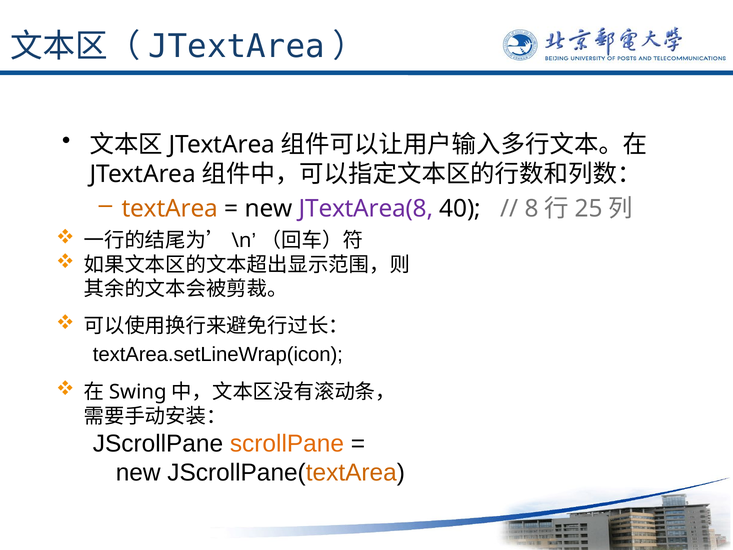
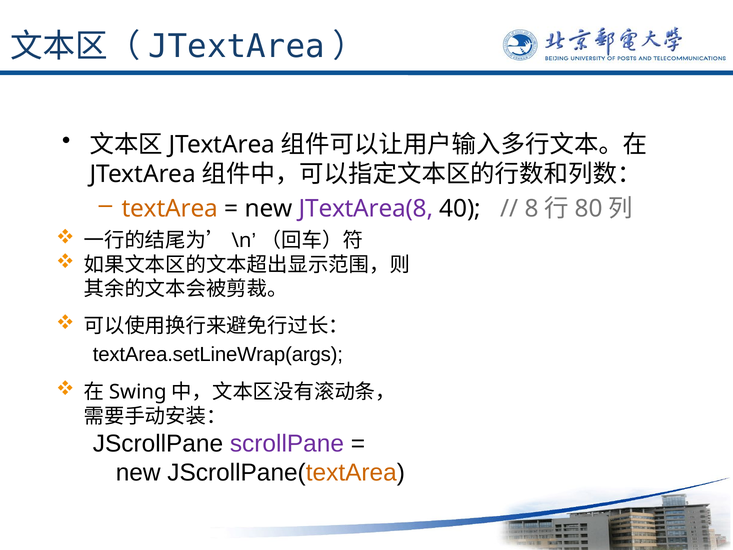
25: 25 -> 80 (589, 208)
textArea.setLineWrap(icon: textArea.setLineWrap(icon -> textArea.setLineWrap(args (218, 354)
scrollPane colour: orange -> purple (287, 443)
